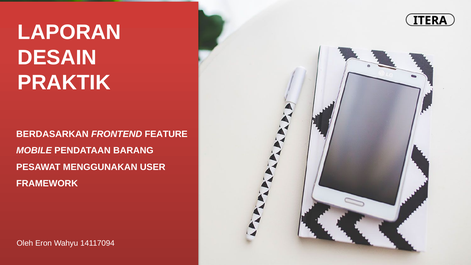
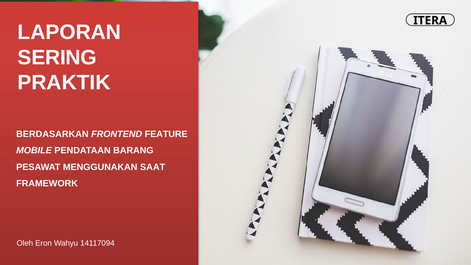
DESAIN: DESAIN -> SERING (57, 57)
USER: USER -> SAAT (153, 167)
